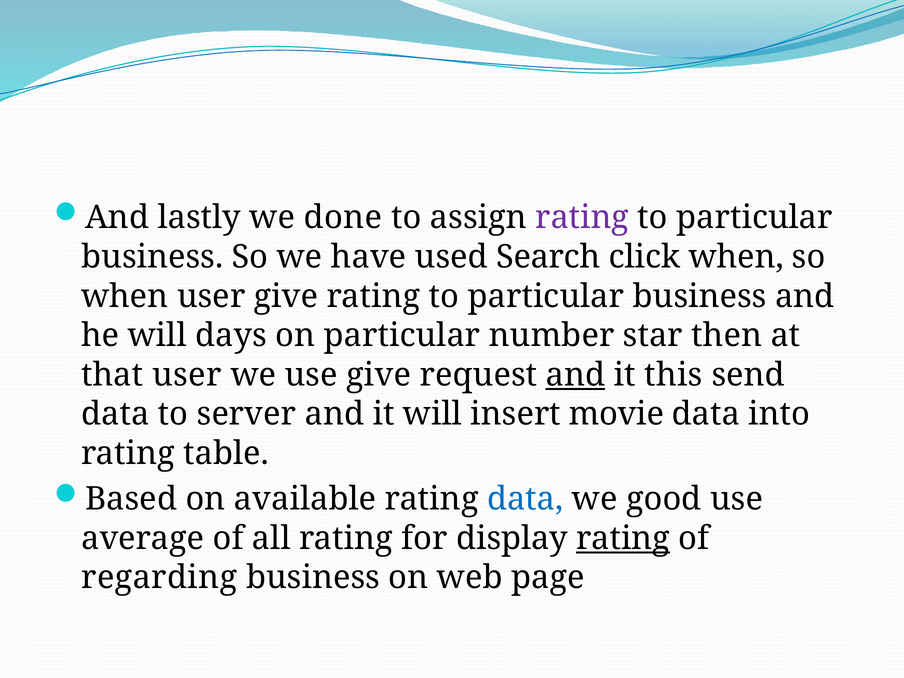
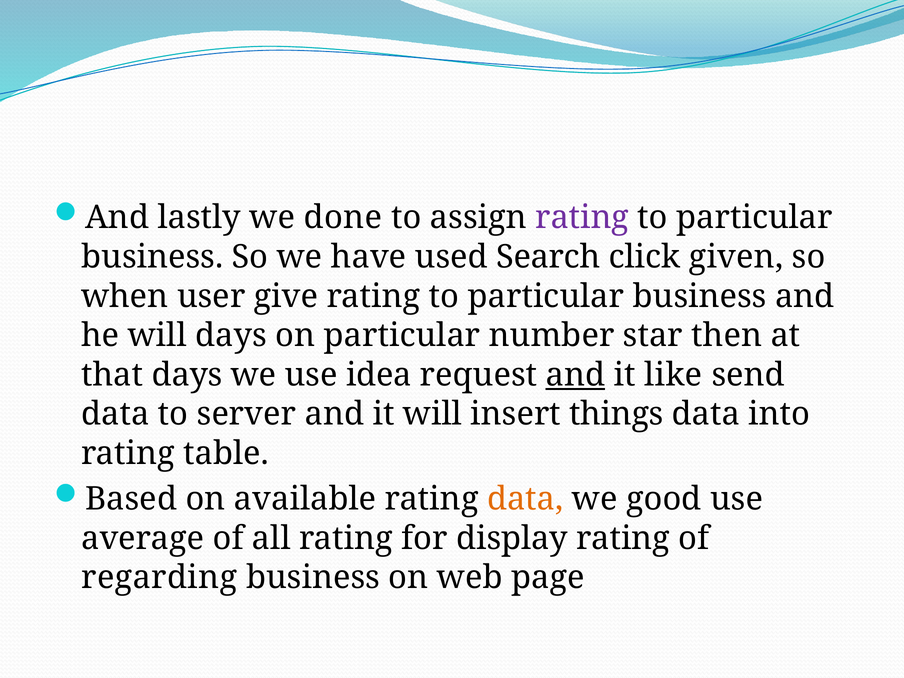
click when: when -> given (736, 257)
that user: user -> days (187, 375)
use give: give -> idea (379, 375)
this: this -> like (673, 375)
movie: movie -> things (616, 414)
data colour: blue -> orange (525, 499)
rating underline: present -> none (623, 538)
